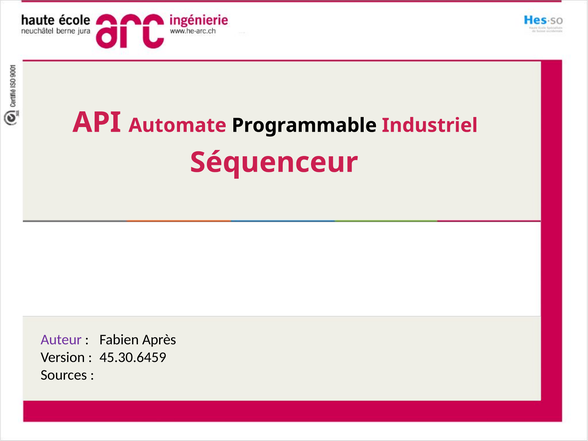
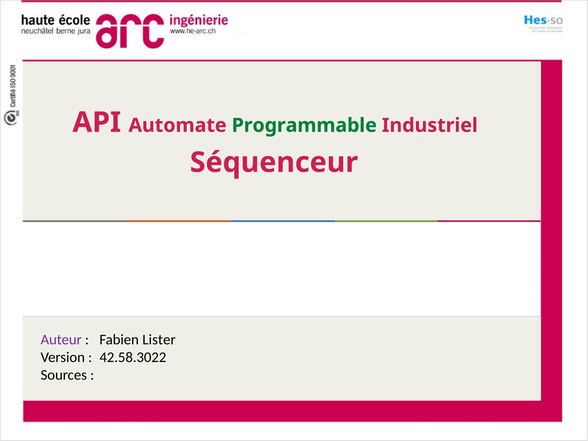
Programmable colour: black -> green (304, 125)
Après: Après -> Lister (159, 340)
45.30.6459: 45.30.6459 -> 42.58.3022 (133, 357)
